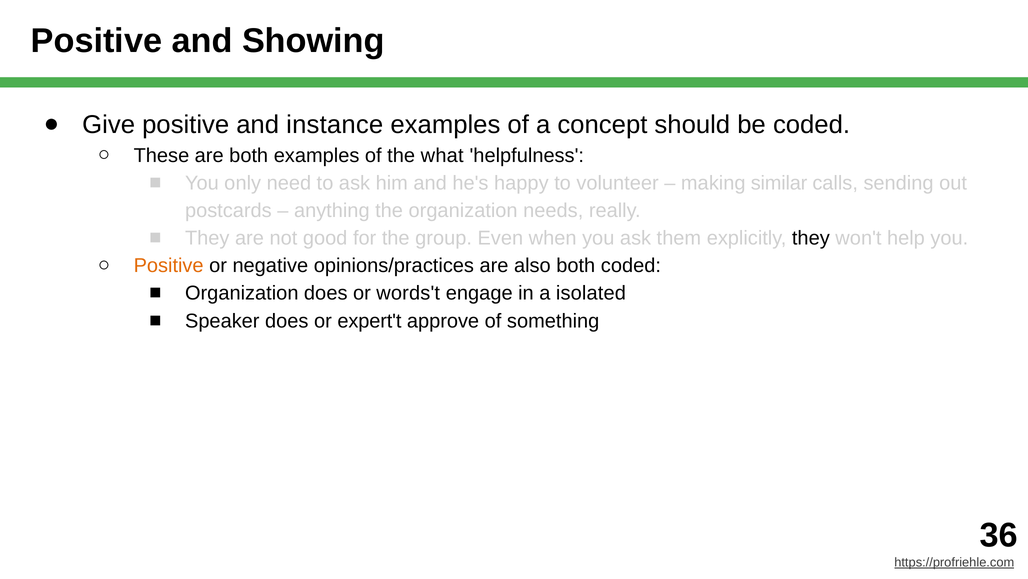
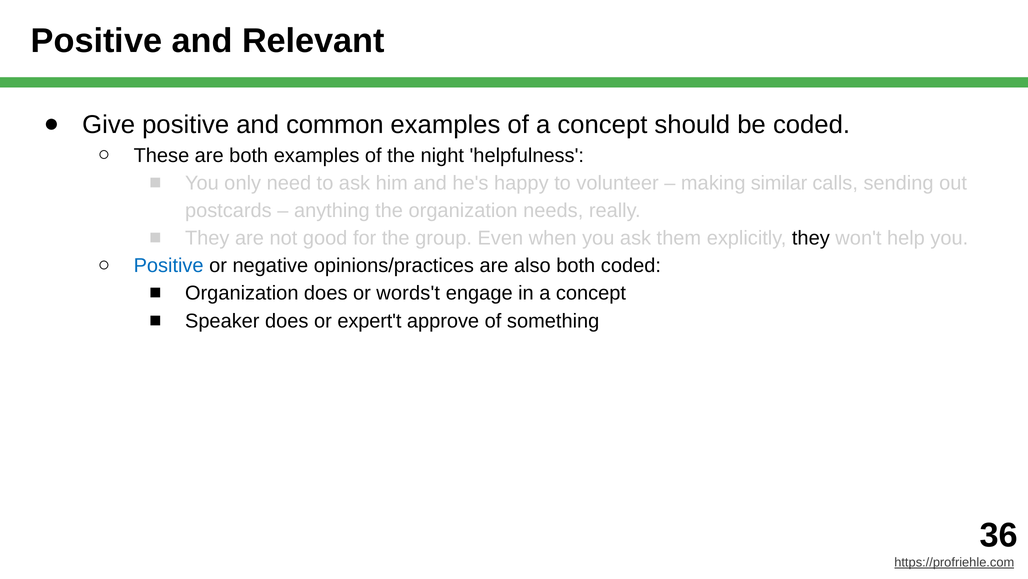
Showing: Showing -> Relevant (313, 41)
instance: instance -> common (335, 125)
what: what -> night (442, 155)
Positive colour: orange -> blue (169, 265)
in a isolated: isolated -> concept (591, 293)
